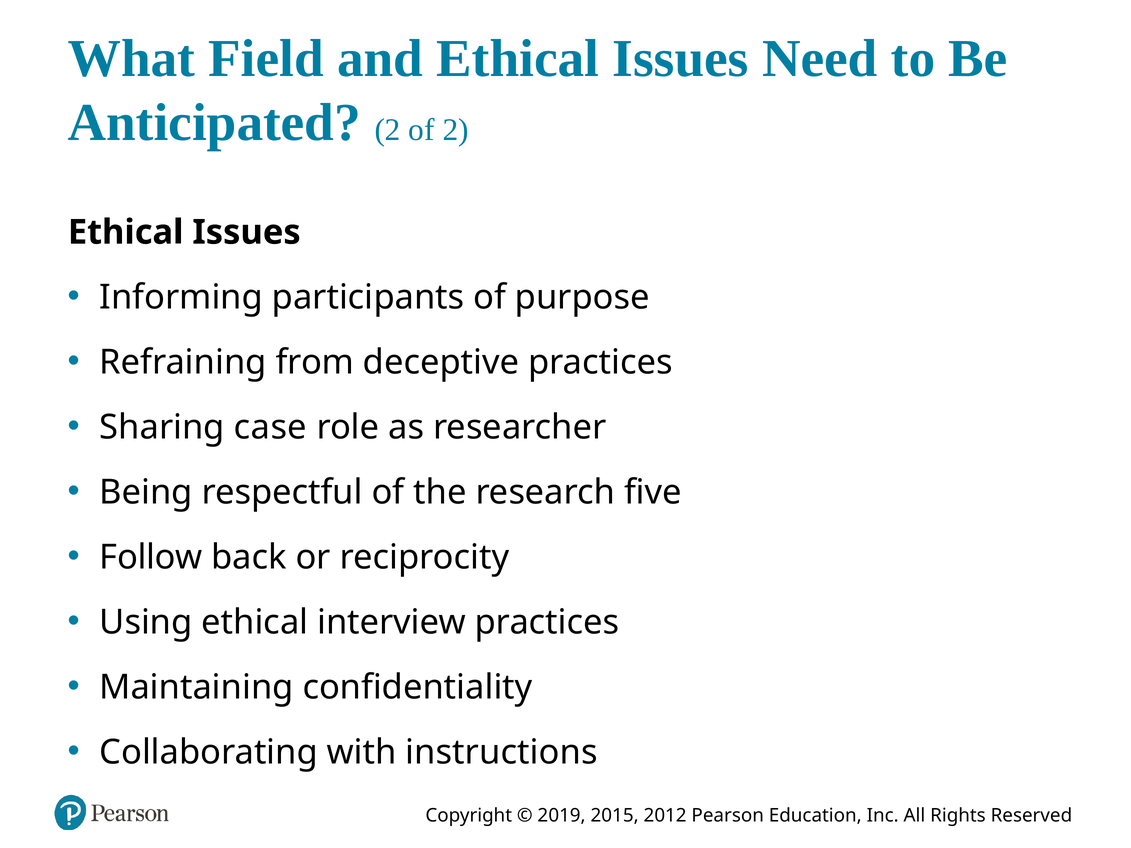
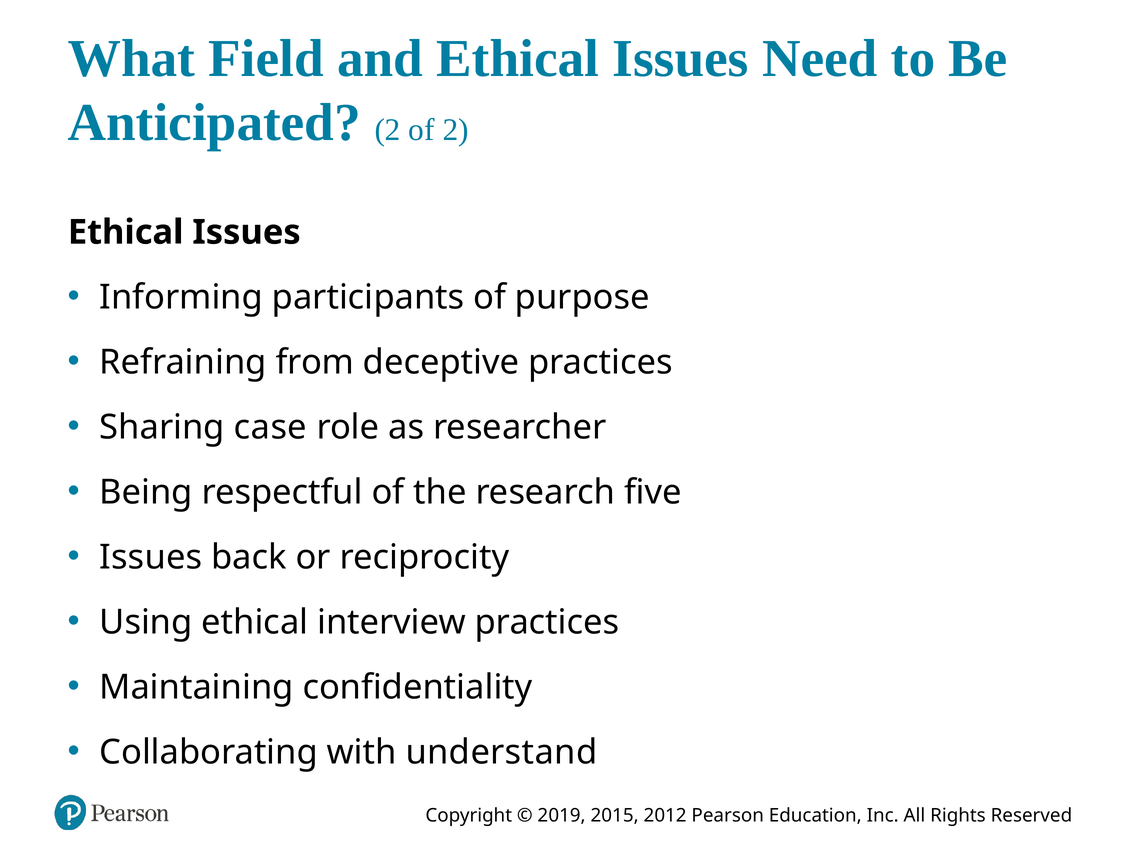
Follow: Follow -> Issues (151, 557)
instructions: instructions -> understand (501, 752)
